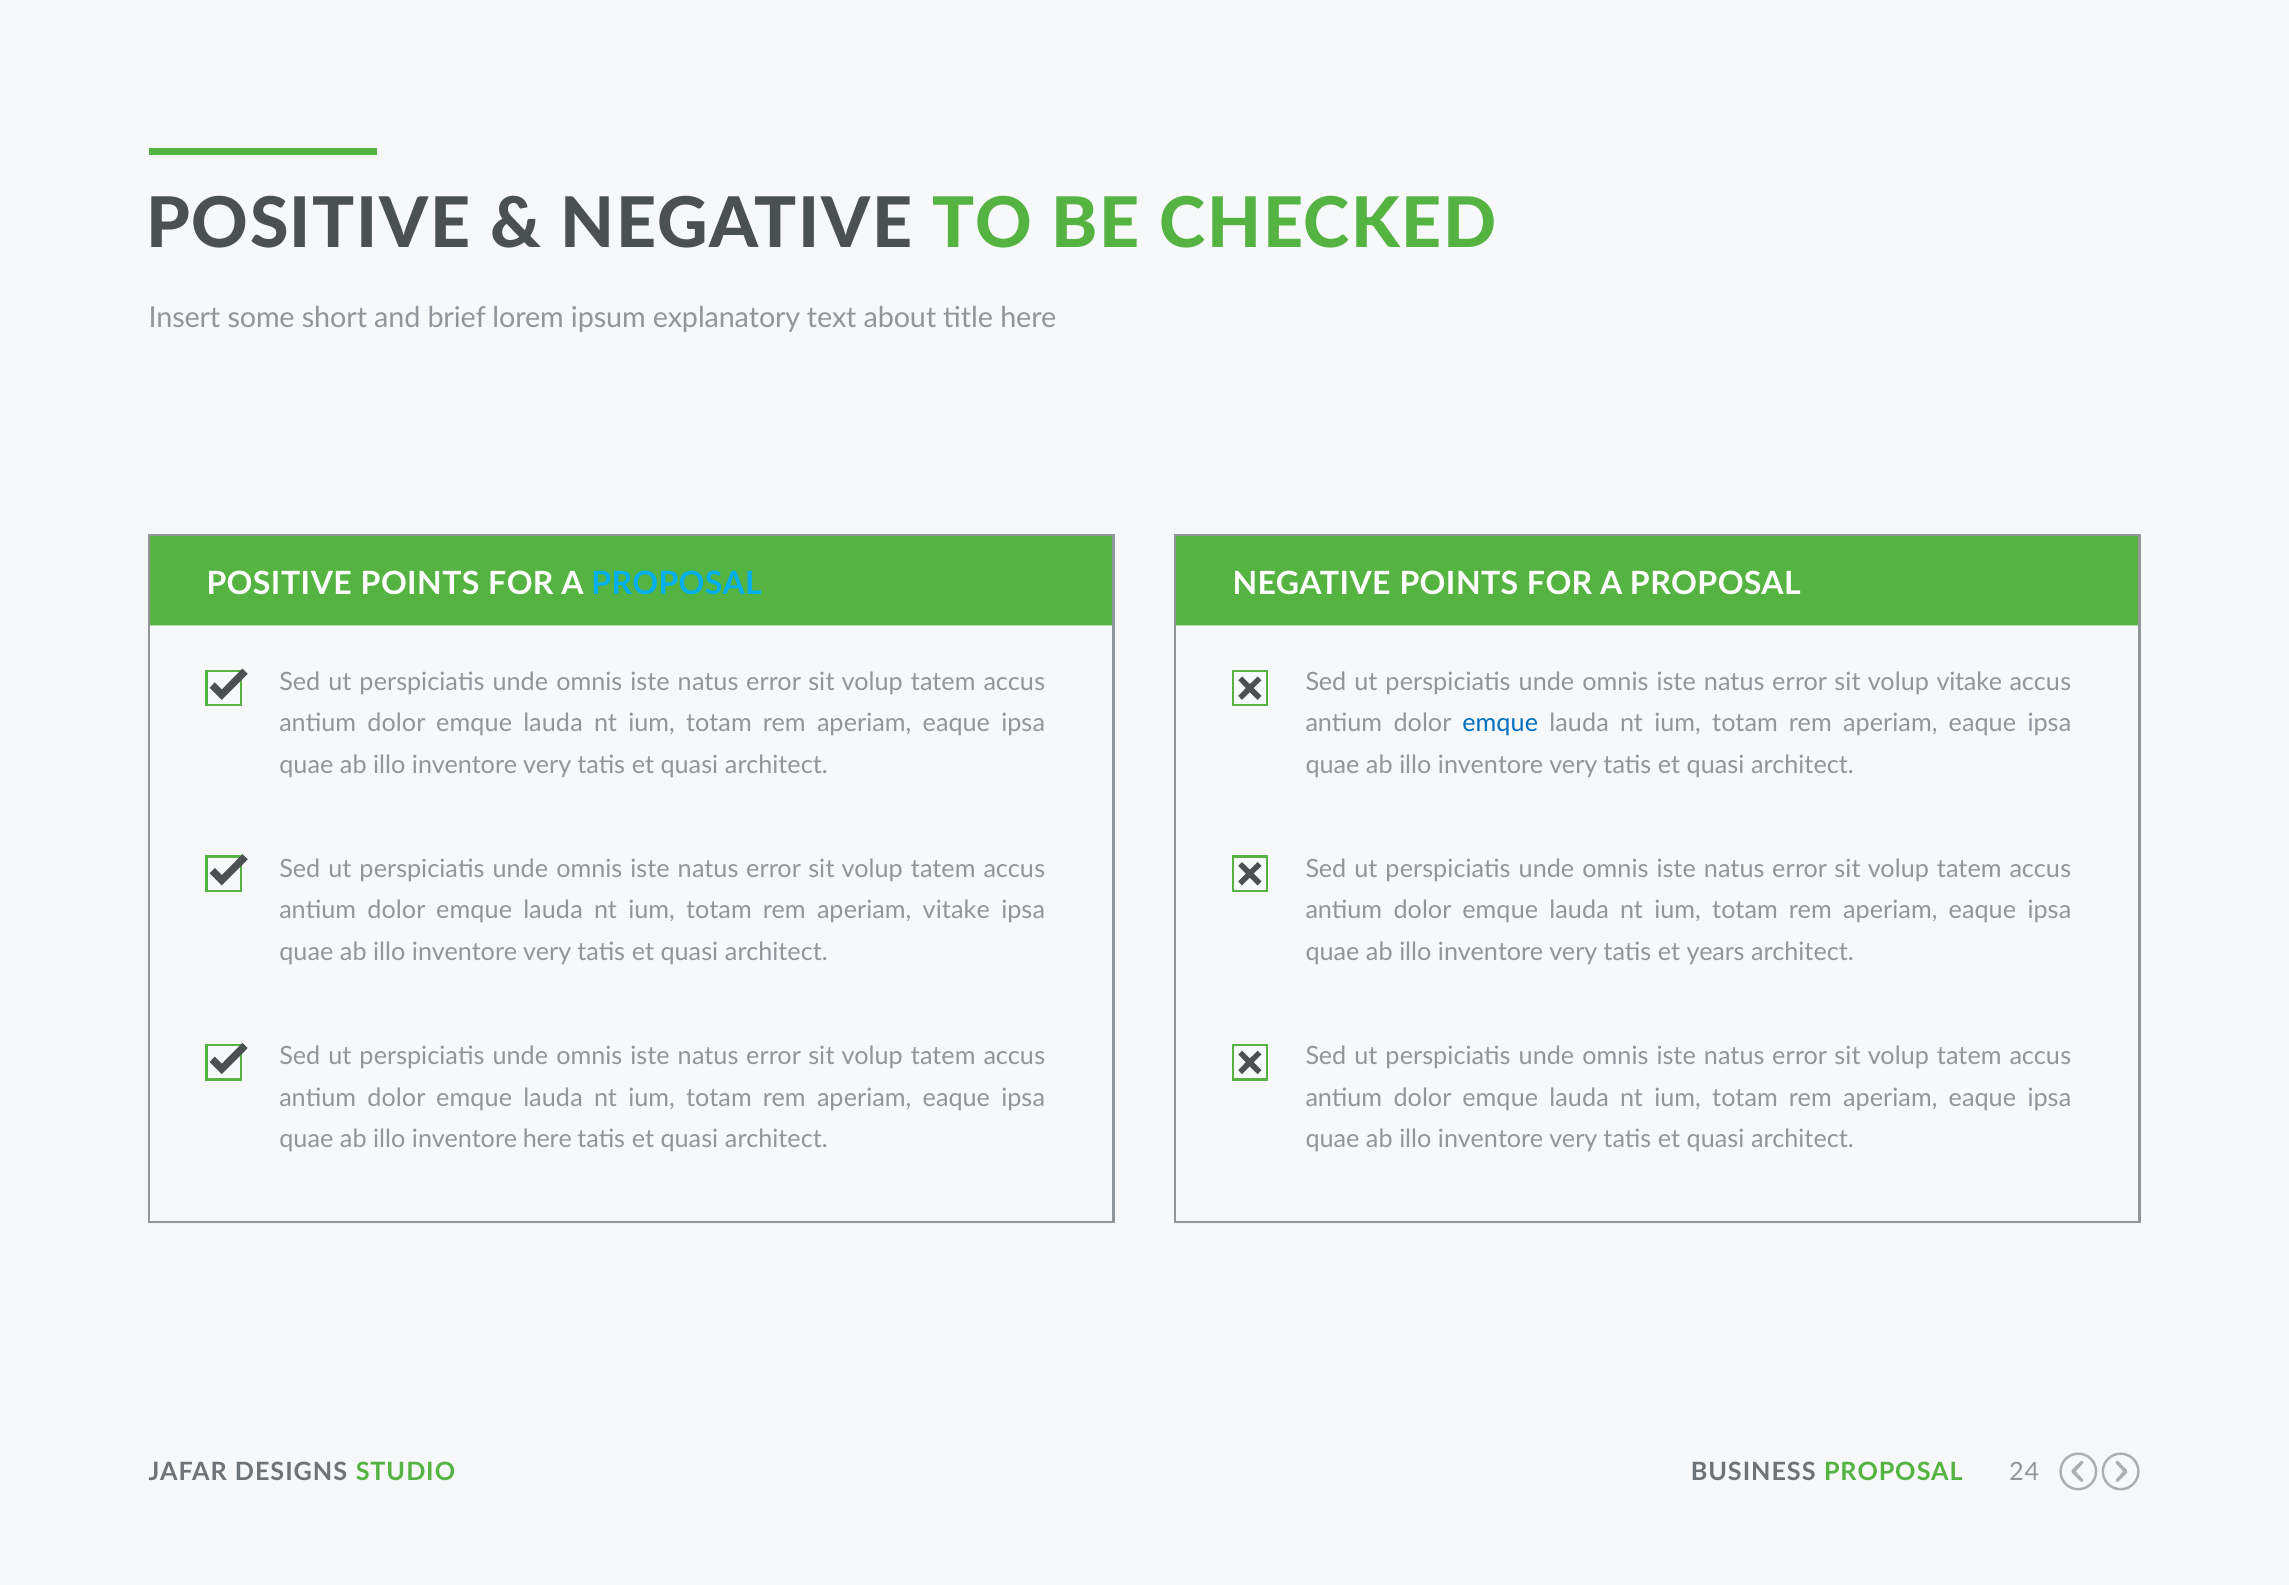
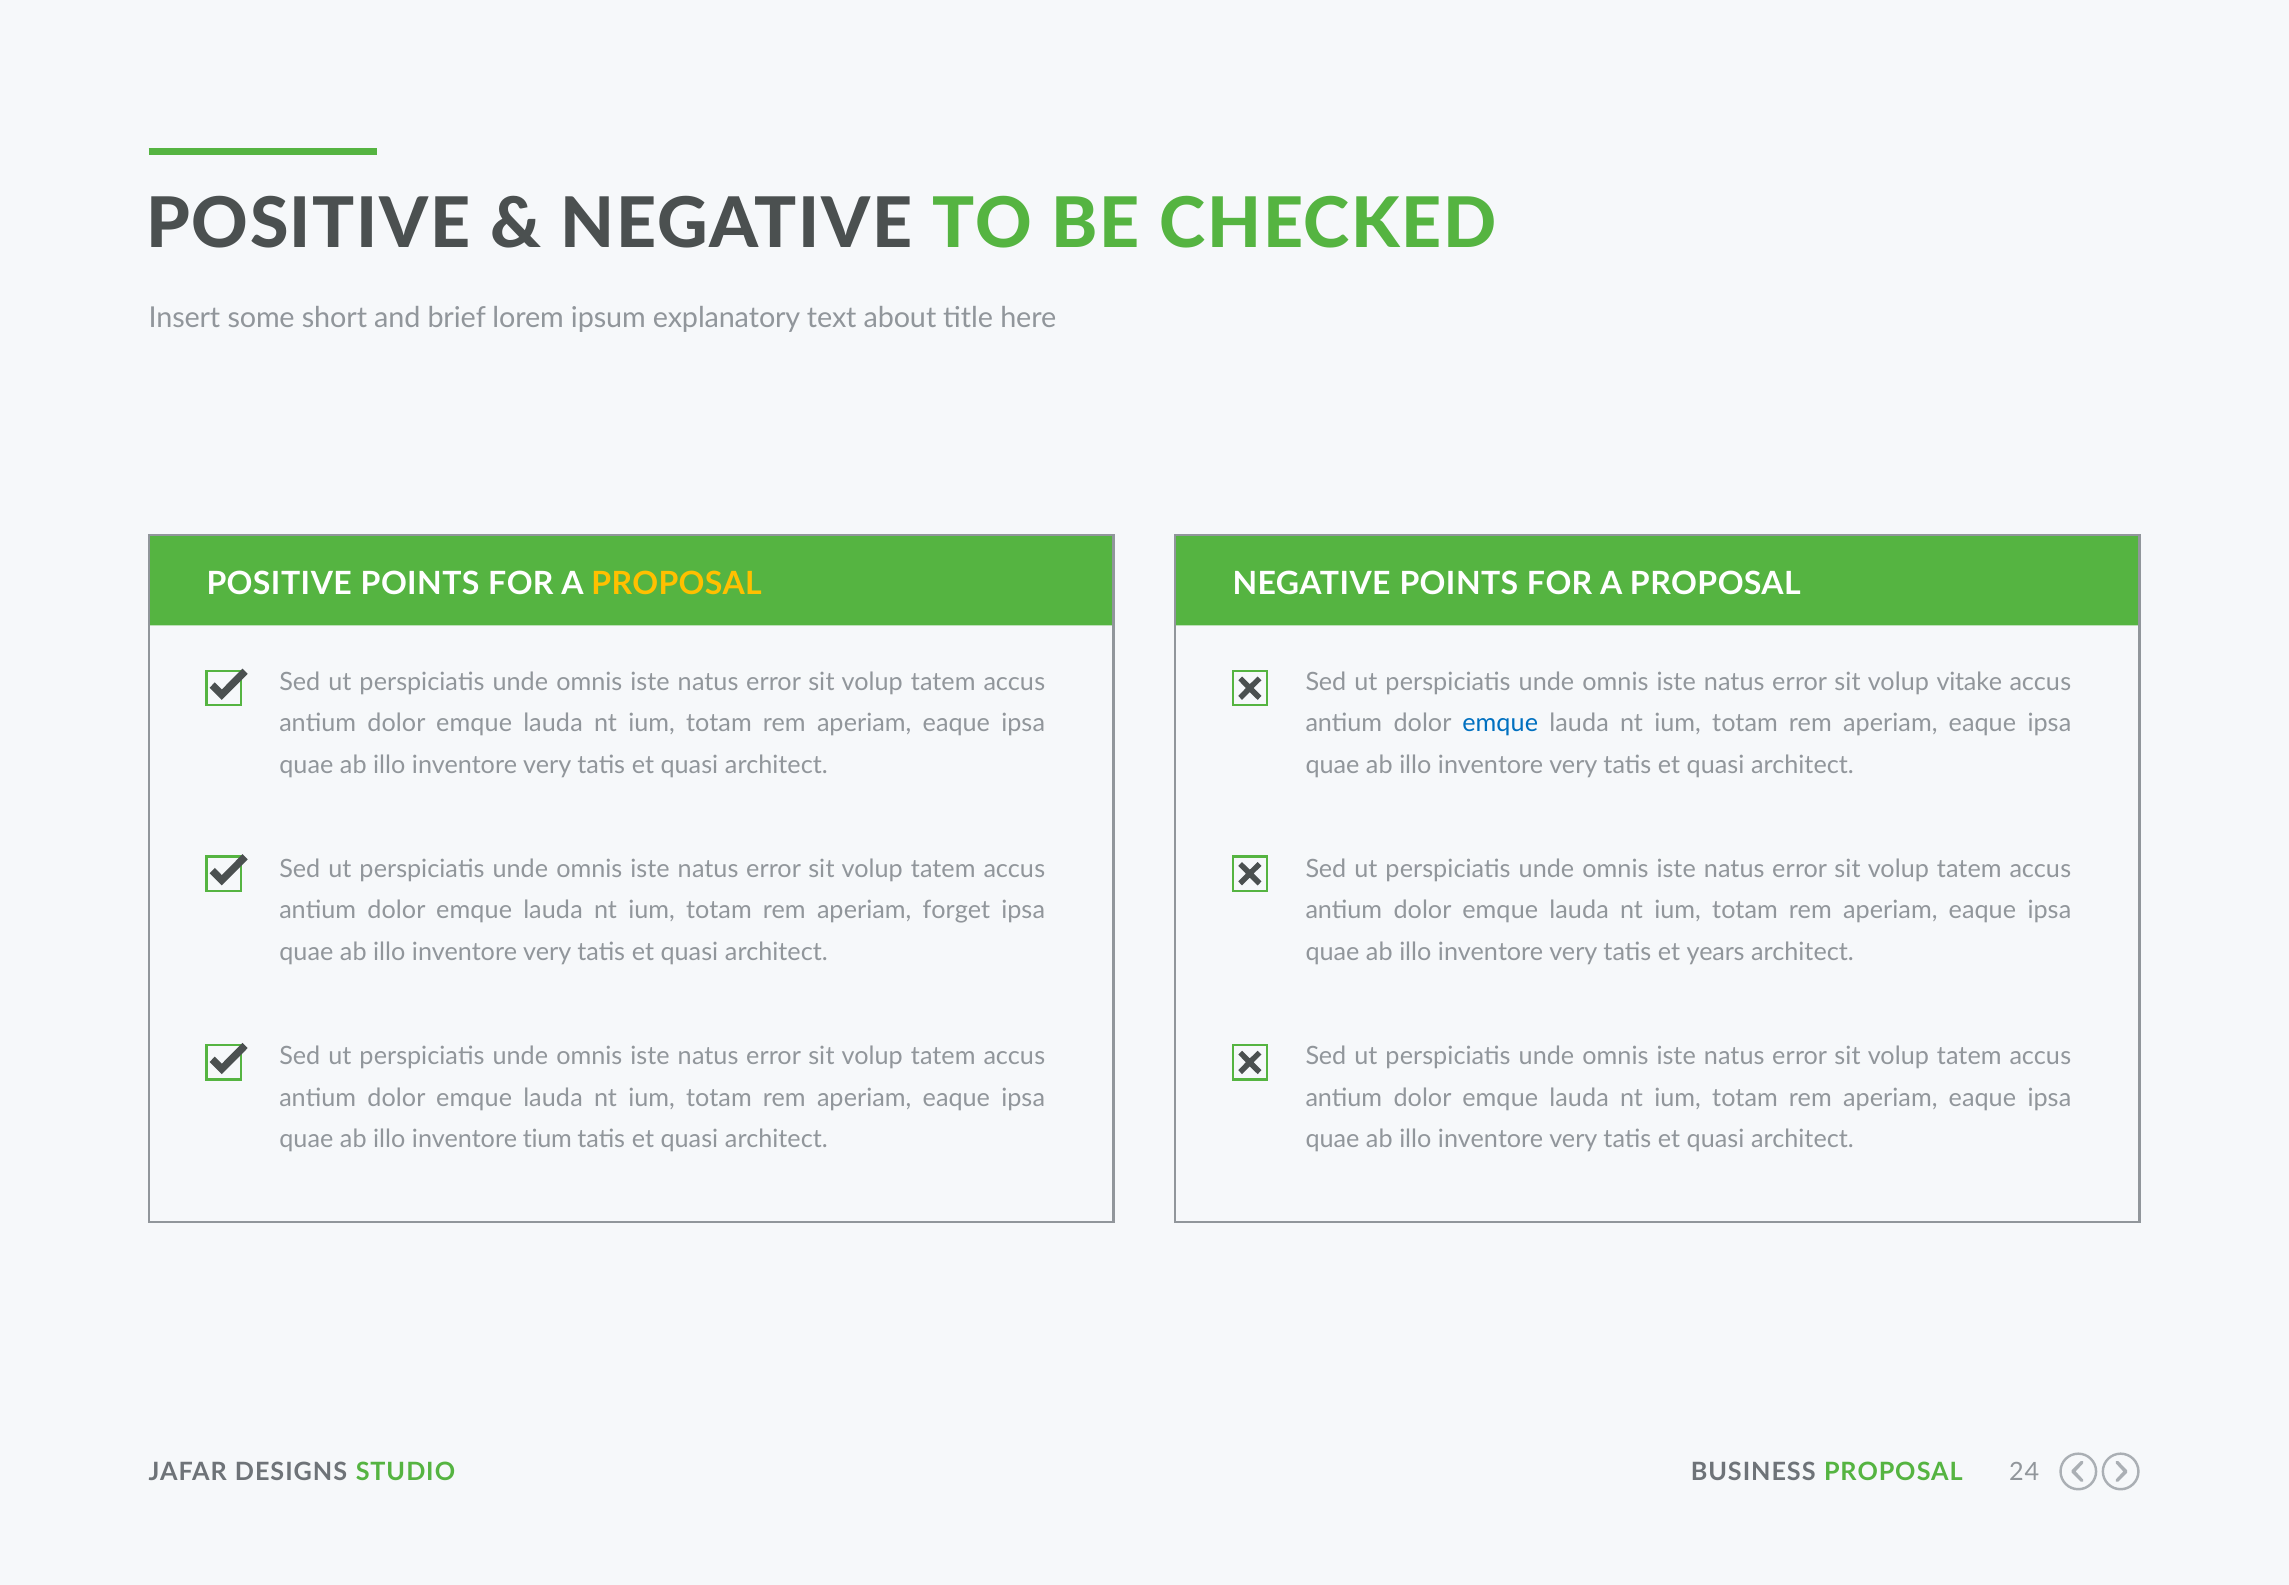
PROPOSAL colour: light blue -> yellow (677, 584)
aperiam vitake: vitake -> forget (956, 910)
inventore here: here -> tium (547, 1139)
